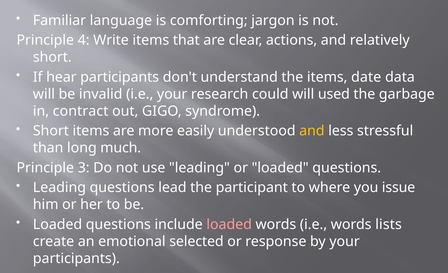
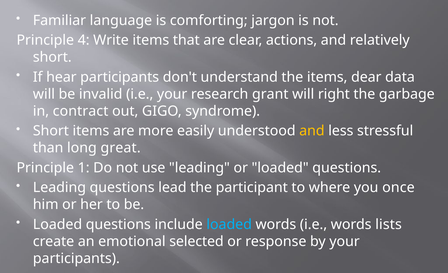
date: date -> dear (366, 77)
could: could -> grant (270, 94)
used: used -> right (334, 94)
much: much -> great (121, 148)
3: 3 -> 1 (84, 168)
issue: issue -> once (398, 188)
loaded colour: pink -> light blue (229, 224)
